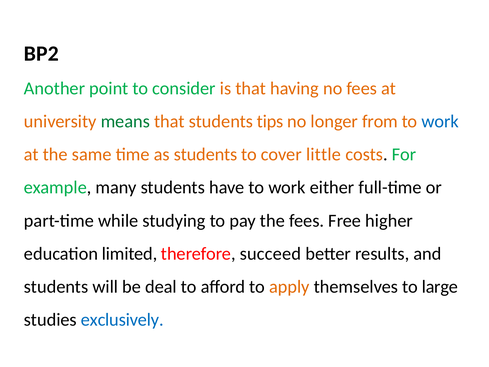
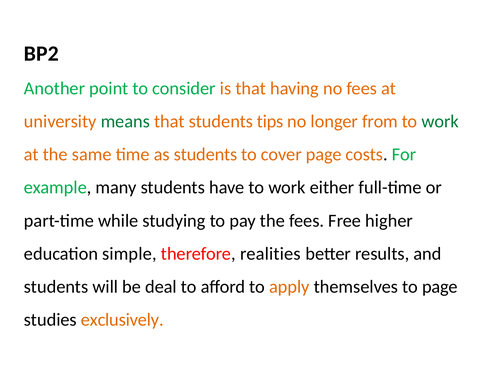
work colour: blue -> green (440, 121)
cover little: little -> page (324, 154)
limited: limited -> simple (129, 254)
succeed: succeed -> realities (270, 254)
to large: large -> page (440, 287)
exclusively colour: blue -> orange (122, 320)
